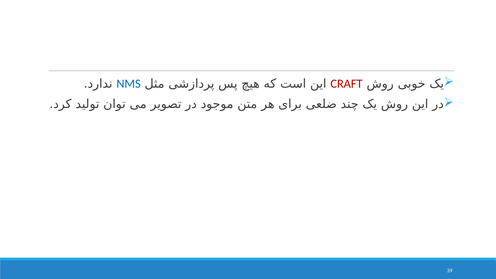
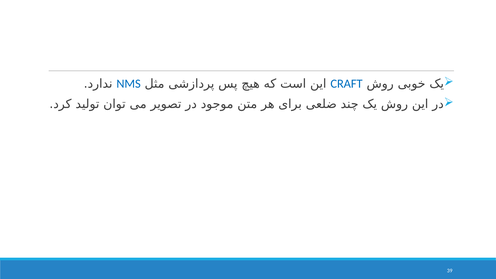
CRAFT colour: red -> blue (347, 84)
